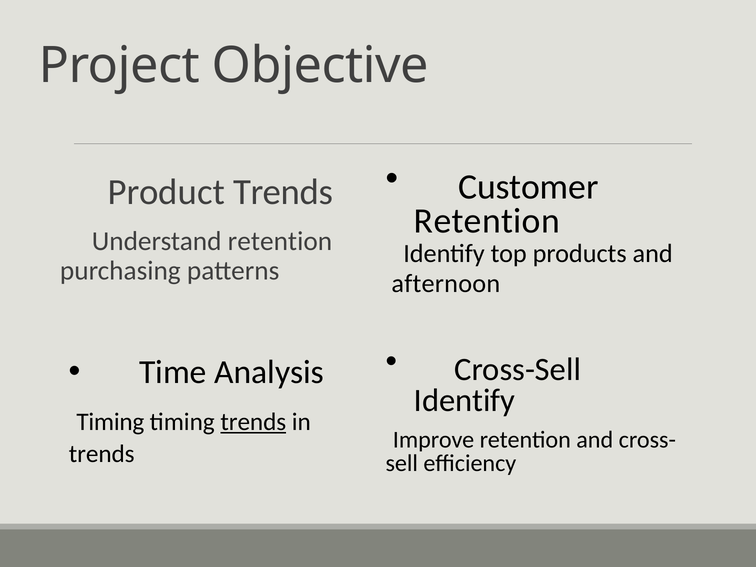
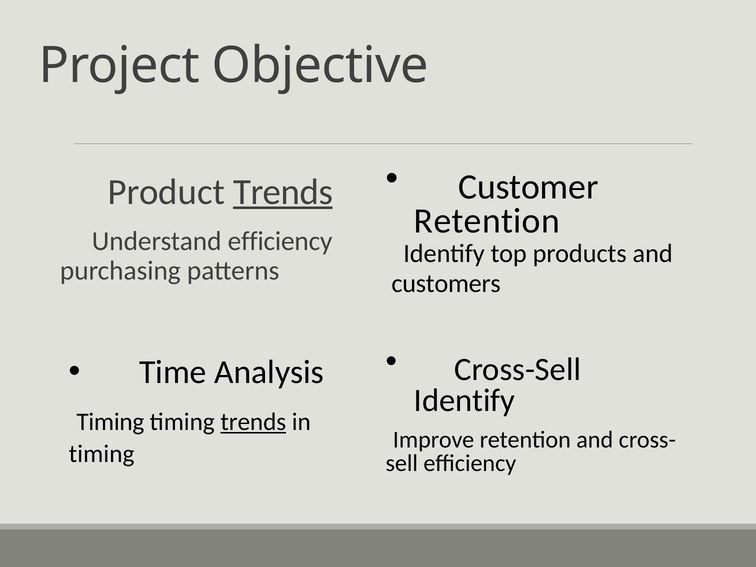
Trends underline: none -> present (283, 192)
Understand retention: retention -> efficiency (280, 241)
afternoon: afternoon -> customers (446, 283)
trends: trends -> timing (102, 454)
